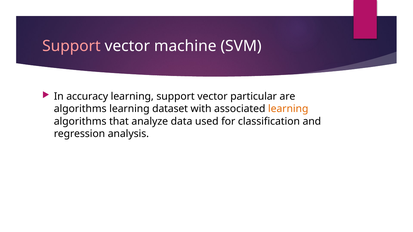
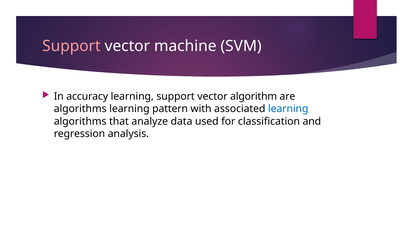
particular: particular -> algorithm (254, 97)
dataset: dataset -> pattern (170, 109)
learning colour: orange -> blue (288, 109)
